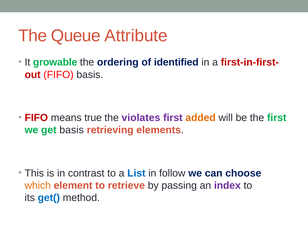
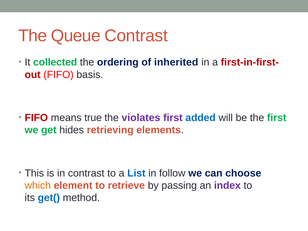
Queue Attribute: Attribute -> Contrast (136, 36)
growable: growable -> collected (55, 62)
identified: identified -> inherited (176, 62)
added colour: orange -> blue (201, 118)
get basis: basis -> hides (72, 130)
